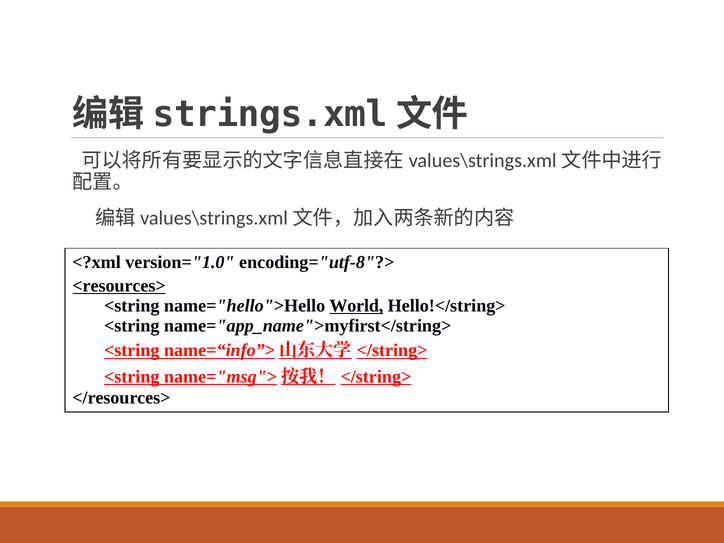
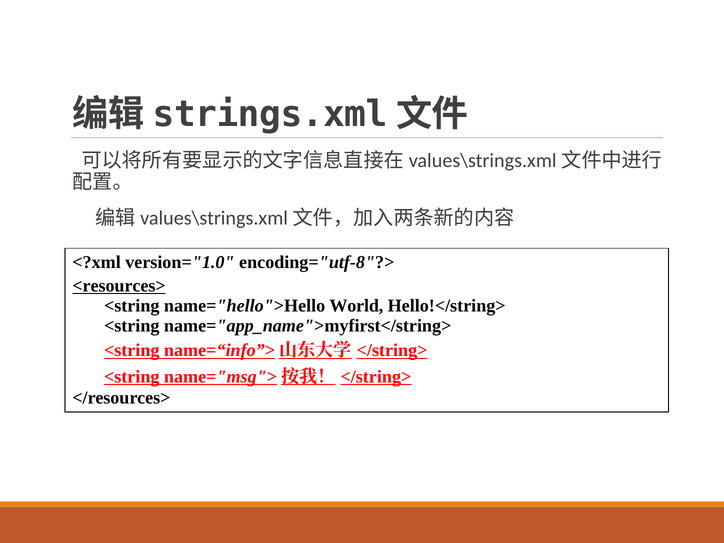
World underline: present -> none (356, 306)
